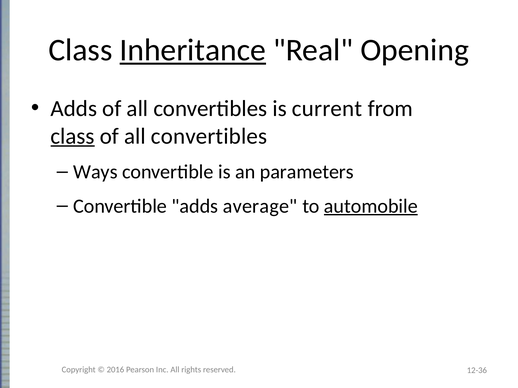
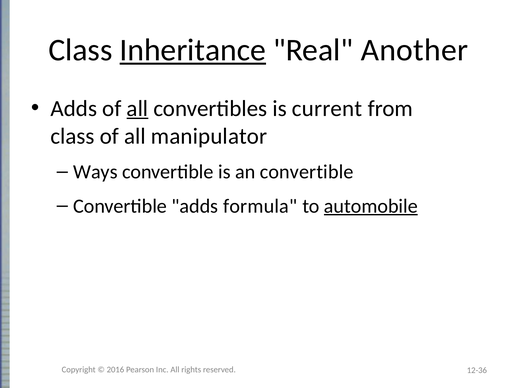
Opening: Opening -> Another (414, 50)
all underline: none -> present (137, 109)
class underline: present -> none (73, 136)
convertibles: convertibles -> manipulator (209, 136)
an parameters: parameters -> convertible (307, 172)
average: average -> formula (260, 206)
